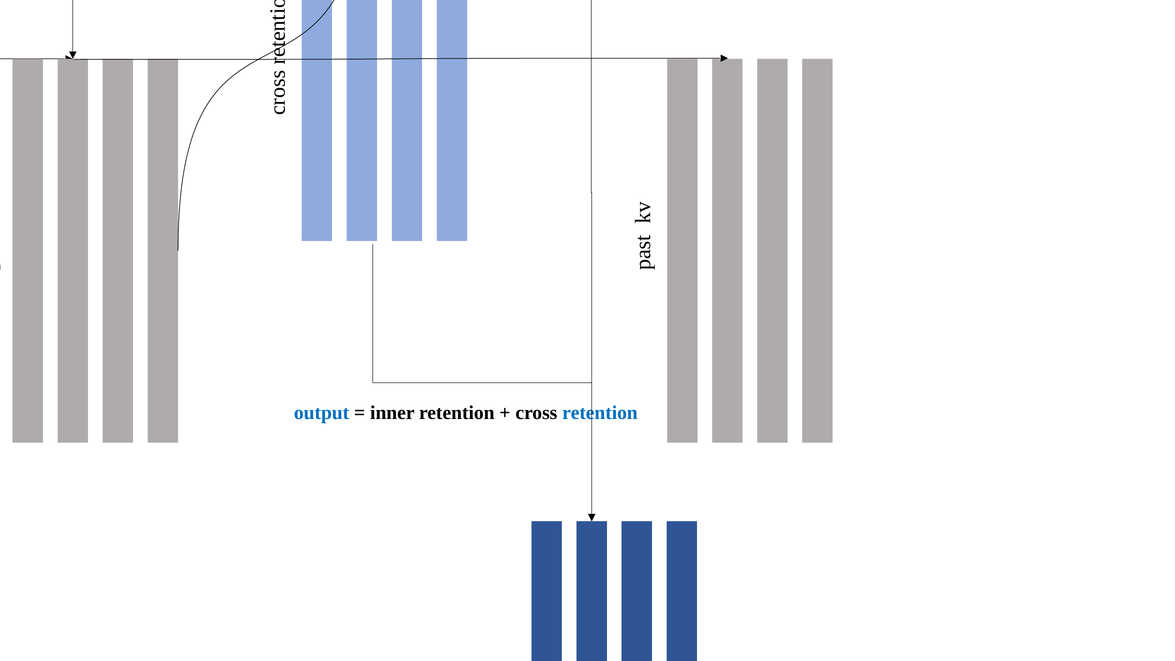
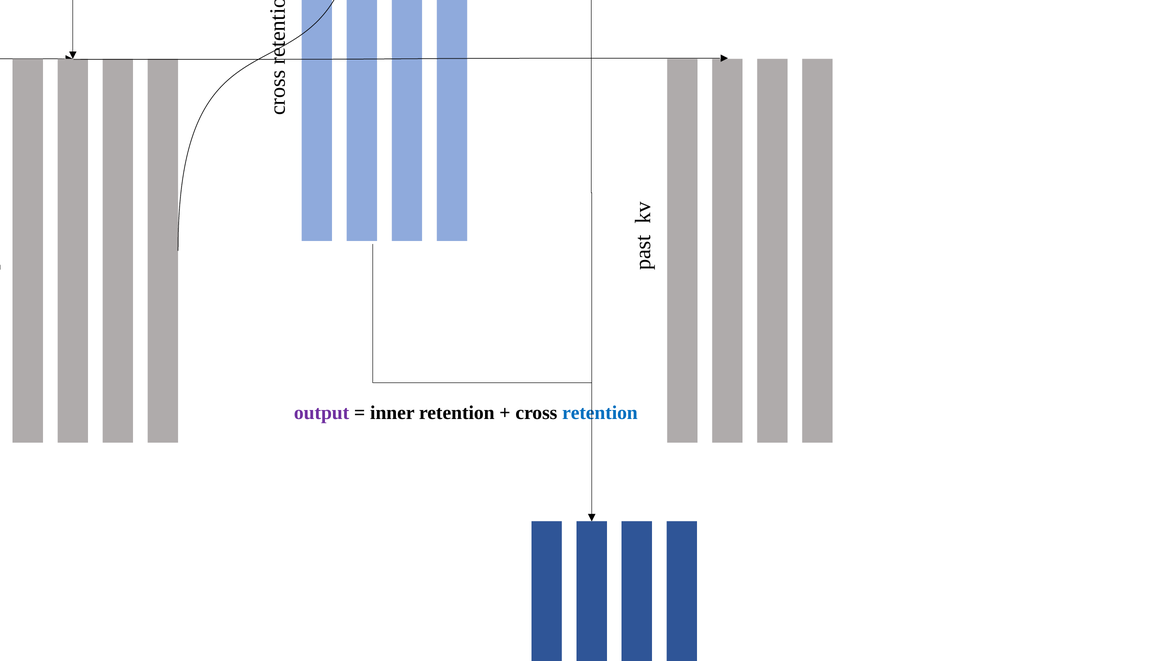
output colour: blue -> purple (322, 413)
